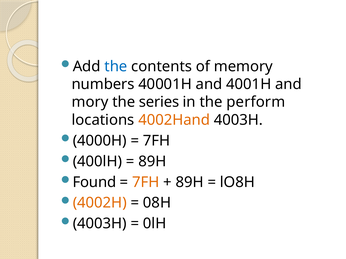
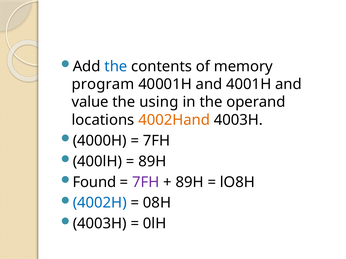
numbers: numbers -> program (103, 84)
mory: mory -> value (90, 102)
series: series -> using (159, 102)
perform: perform -> operand (256, 102)
7FH colour: orange -> purple (146, 182)
4002H colour: orange -> blue (100, 203)
